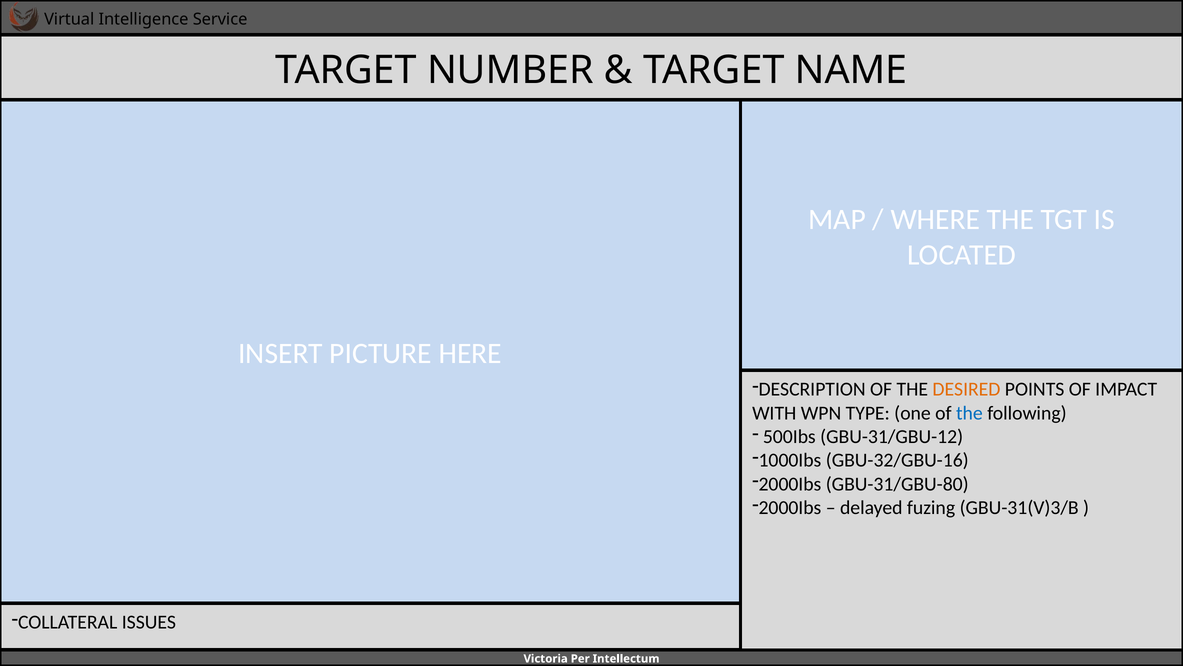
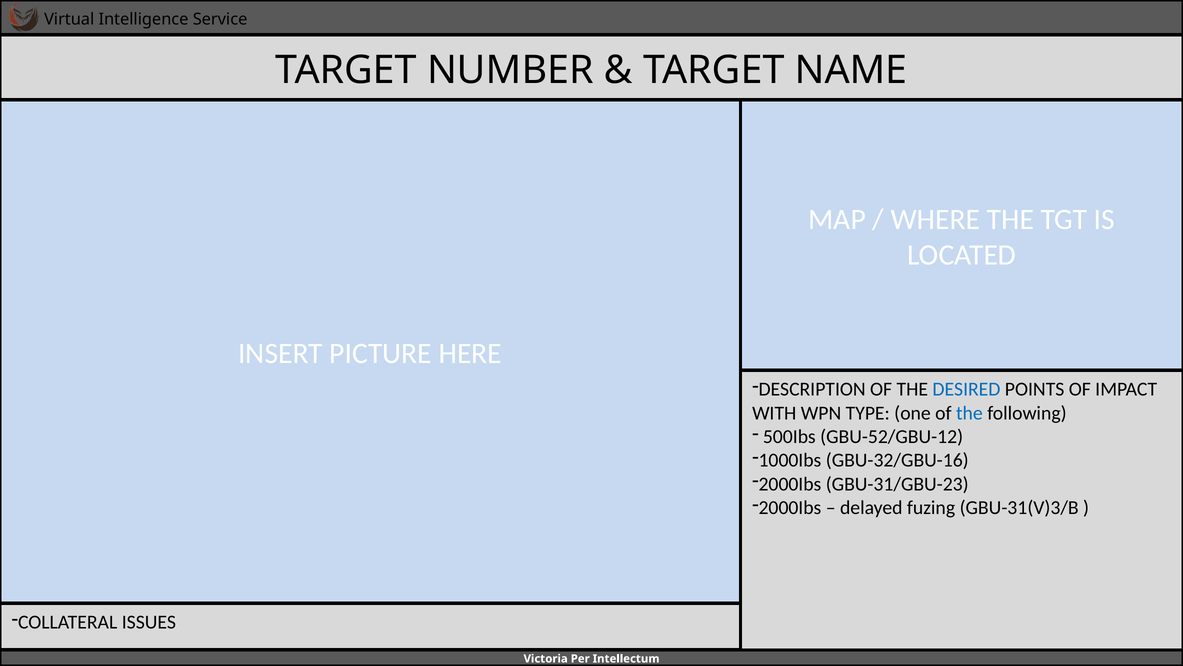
DESIRED colour: orange -> blue (966, 389)
GBU-31/GBU-12: GBU-31/GBU-12 -> GBU-52/GBU-12 (892, 436)
GBU-31/GBU-80: GBU-31/GBU-80 -> GBU-31/GBU-23 (897, 484)
